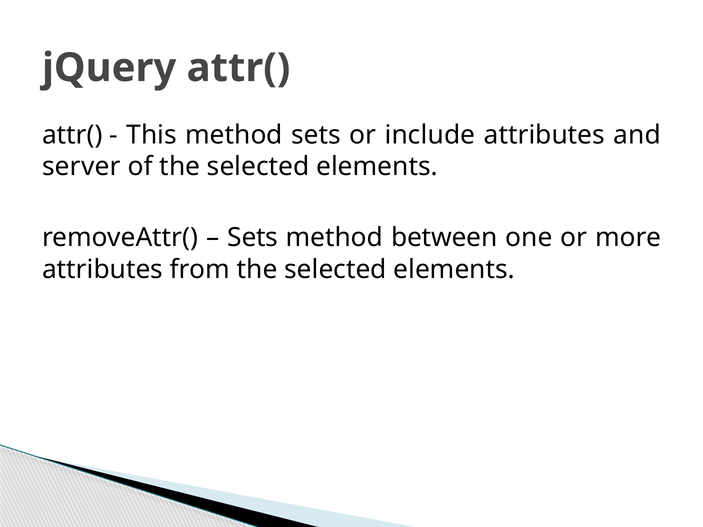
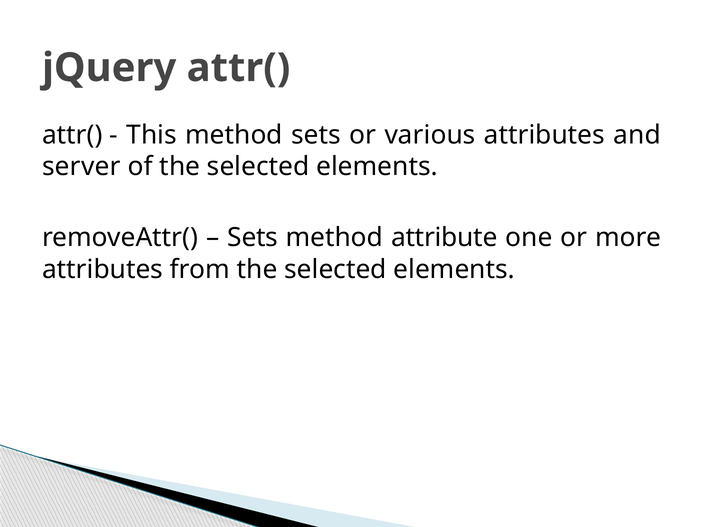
include: include -> various (430, 135)
between: between -> attribute (444, 238)
